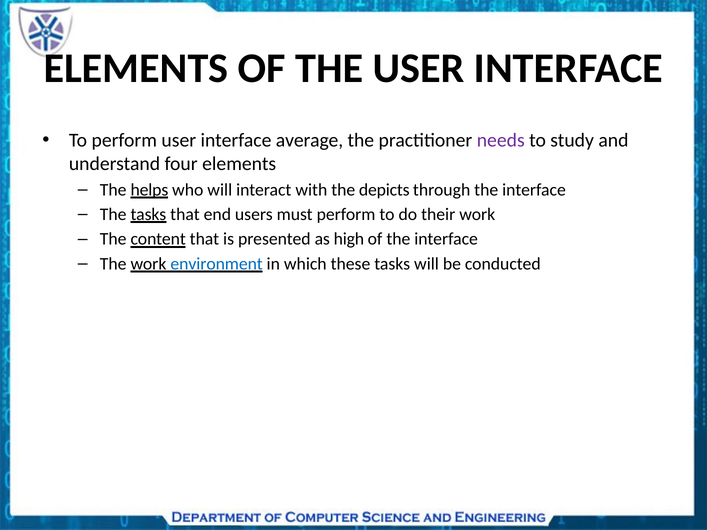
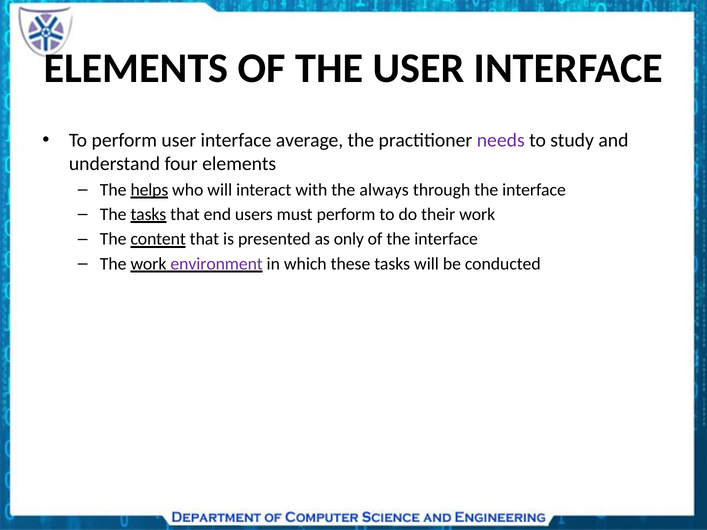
depicts: depicts -> always (384, 190)
high: high -> only (349, 239)
environment colour: blue -> purple (217, 264)
